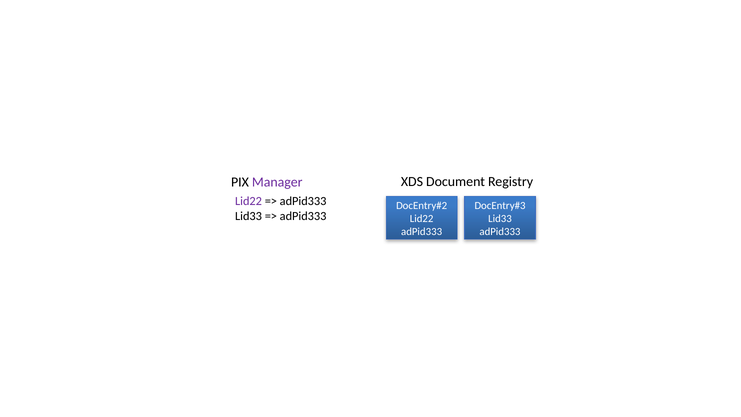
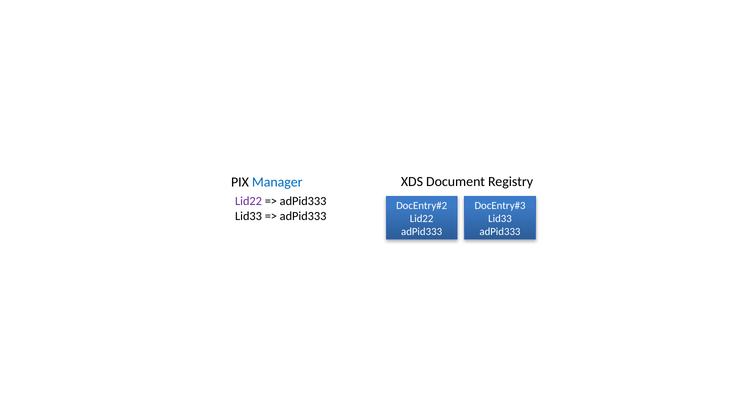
Manager colour: purple -> blue (277, 182)
